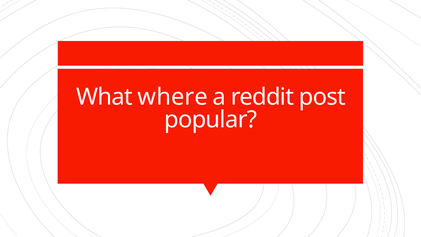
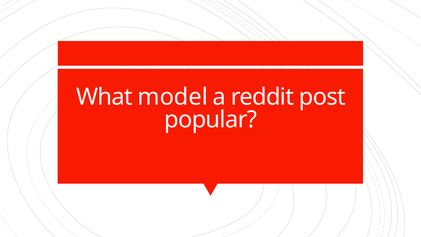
where: where -> model (173, 97)
